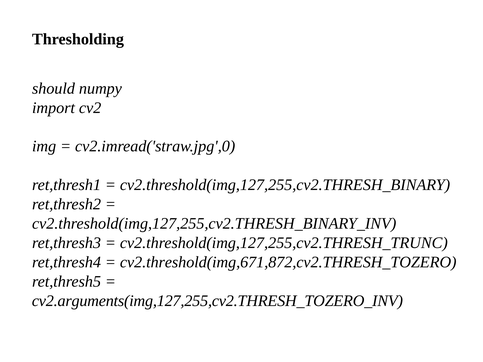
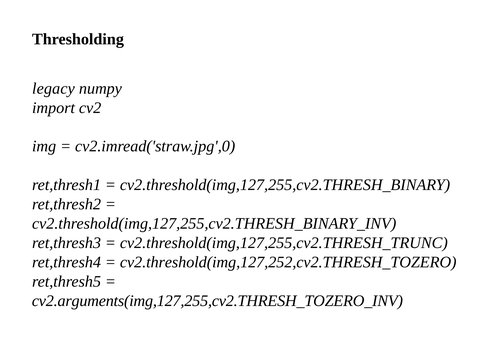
should: should -> legacy (53, 88)
cv2.threshold(img,671,872,cv2.THRESH_TOZERO: cv2.threshold(img,671,872,cv2.THRESH_TOZERO -> cv2.threshold(img,127,252,cv2.THRESH_TOZERO (288, 262)
